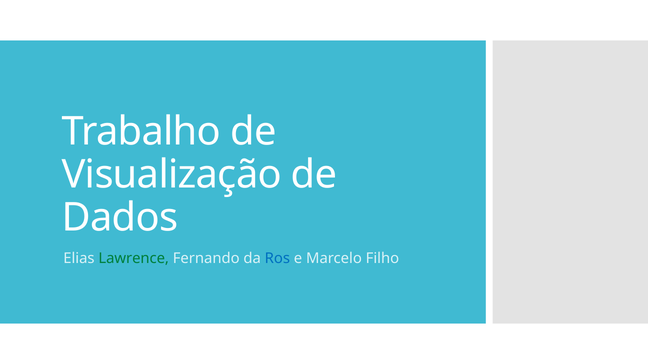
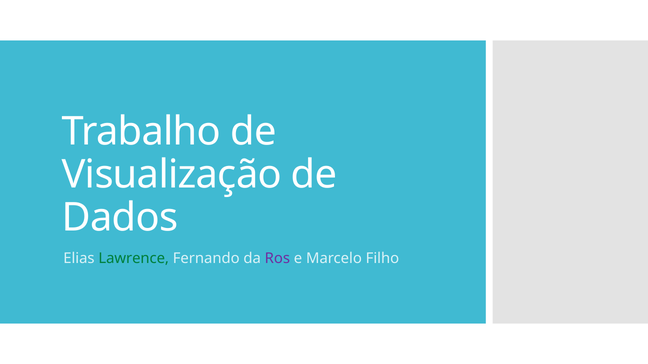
Ros colour: blue -> purple (277, 259)
